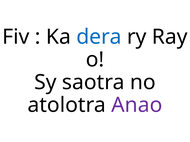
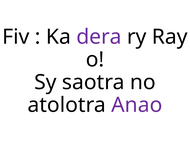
dera colour: blue -> purple (99, 37)
